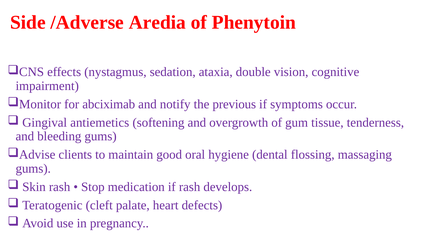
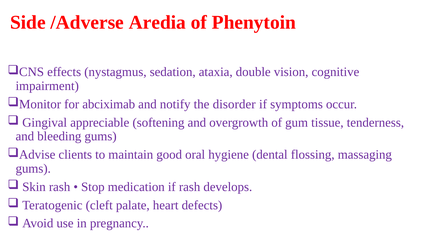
previous: previous -> disorder (234, 104)
antiemetics: antiemetics -> appreciable (100, 122)
